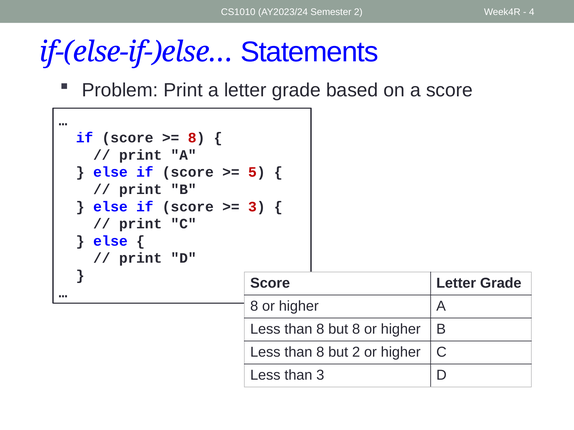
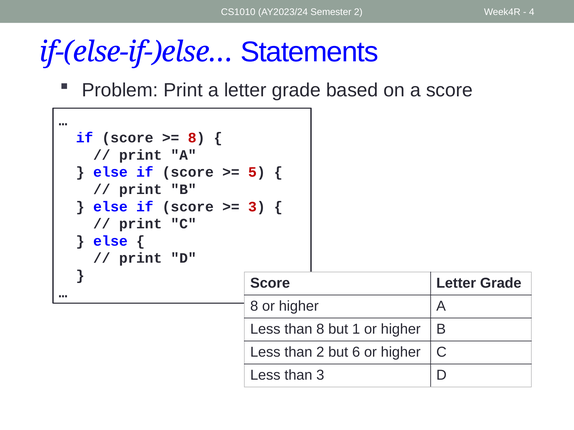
but 8: 8 -> 1 (356, 330)
8: 8 -> 2 (320, 353)
but 2: 2 -> 6 (356, 353)
